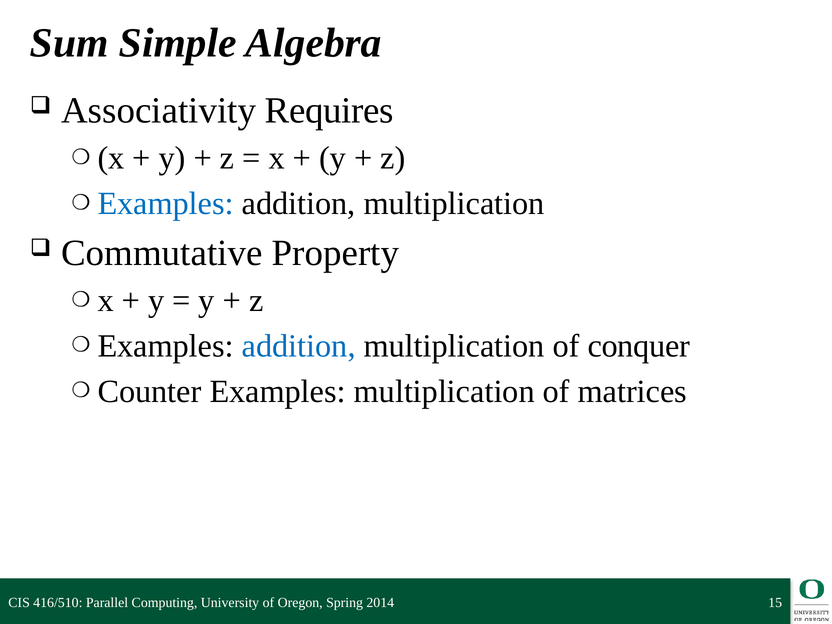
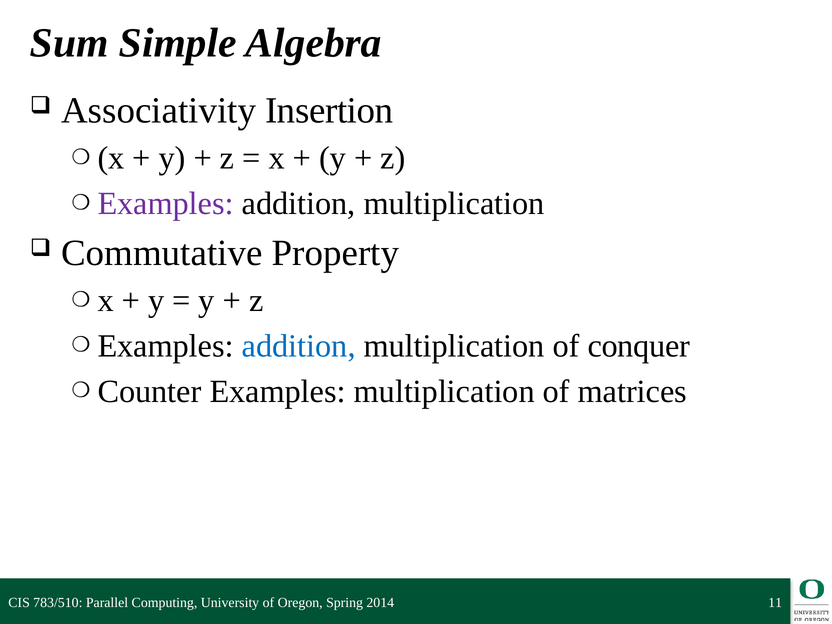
Requires: Requires -> Insertion (329, 111)
Examples colour: blue -> purple (166, 204)
416/510: 416/510 -> 783/510 (58, 603)
15: 15 -> 11 (775, 603)
